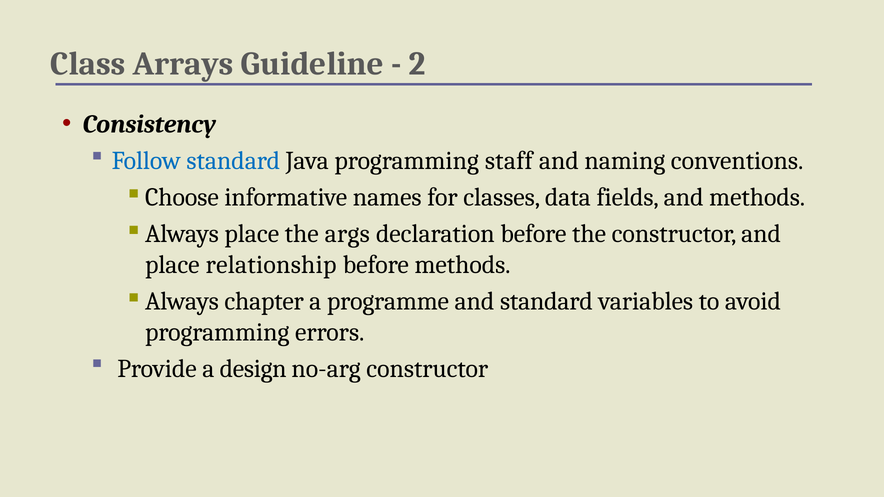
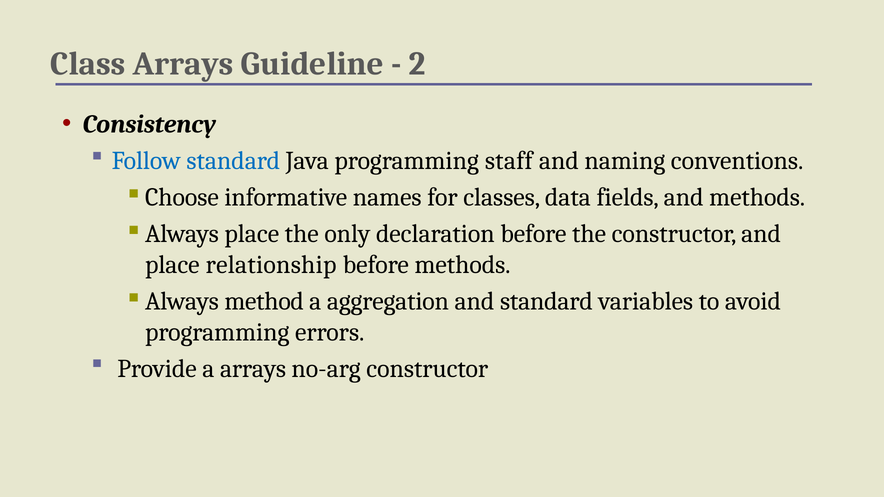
args: args -> only (347, 234)
chapter: chapter -> method (264, 301)
programme: programme -> aggregation (388, 301)
a design: design -> arrays (253, 369)
